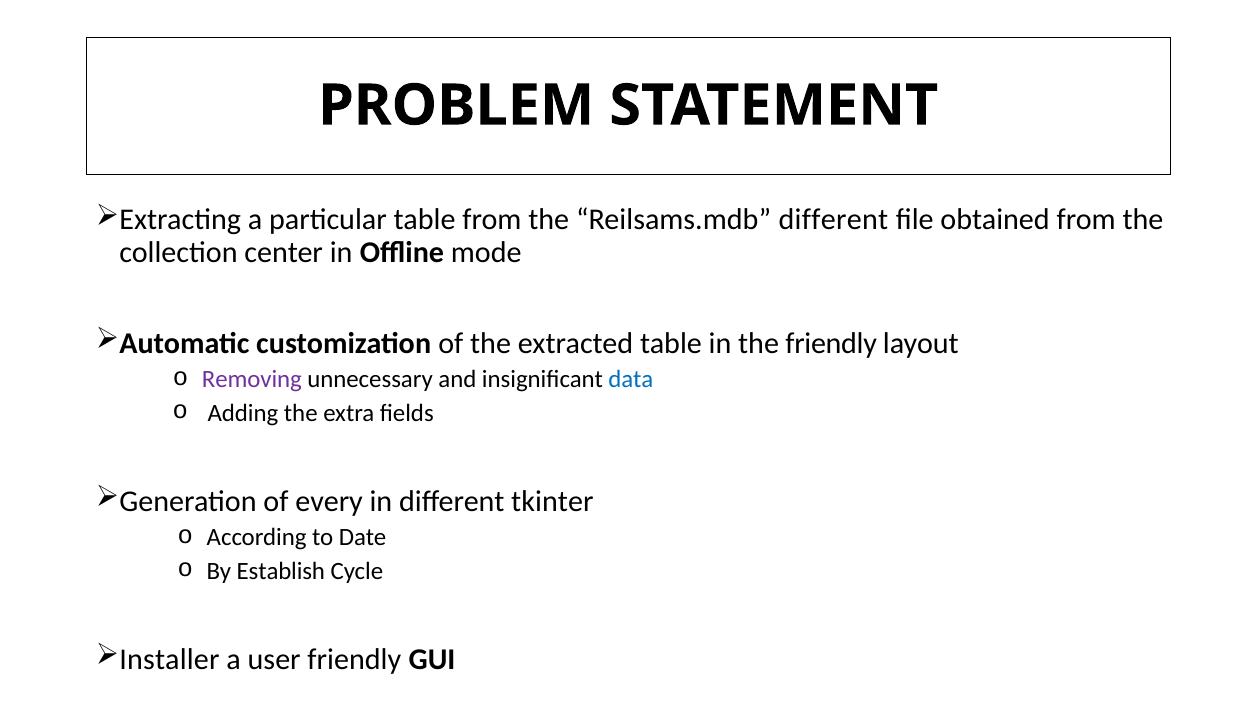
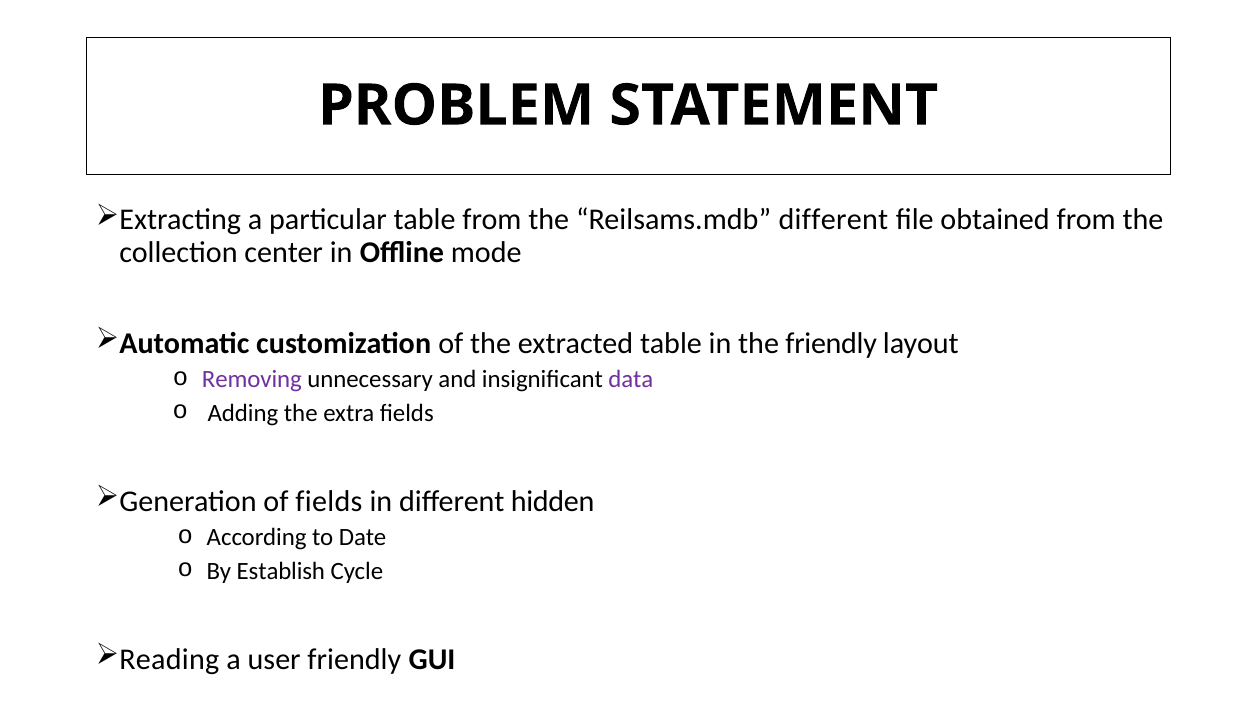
data colour: blue -> purple (631, 380)
of every: every -> fields (329, 501)
tkinter: tkinter -> hidden (553, 501)
Installer: Installer -> Reading (169, 659)
